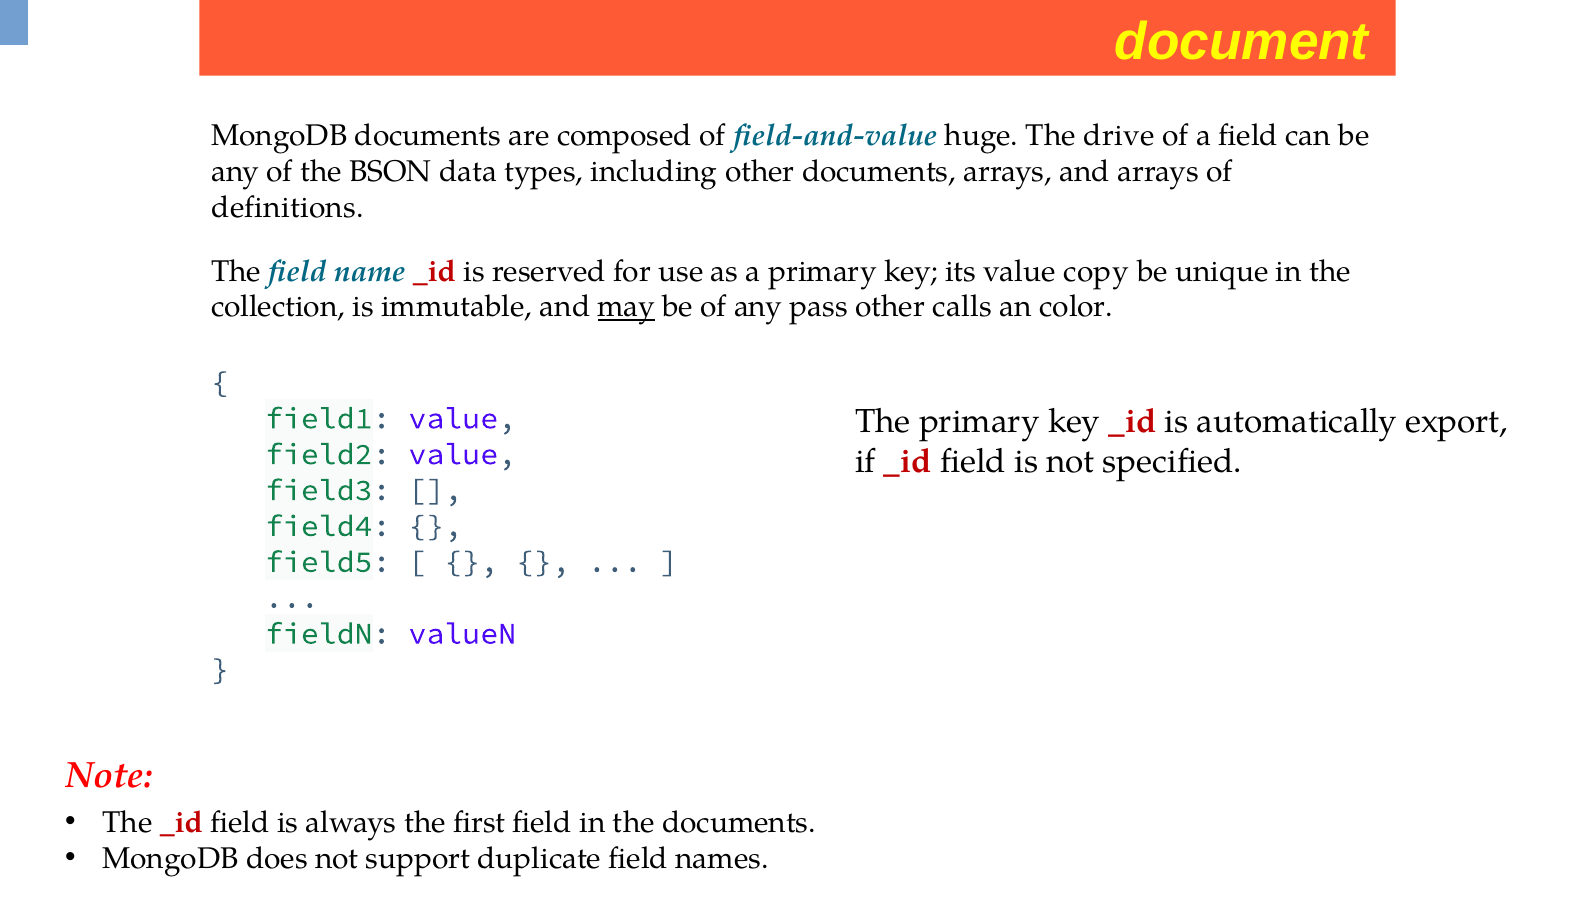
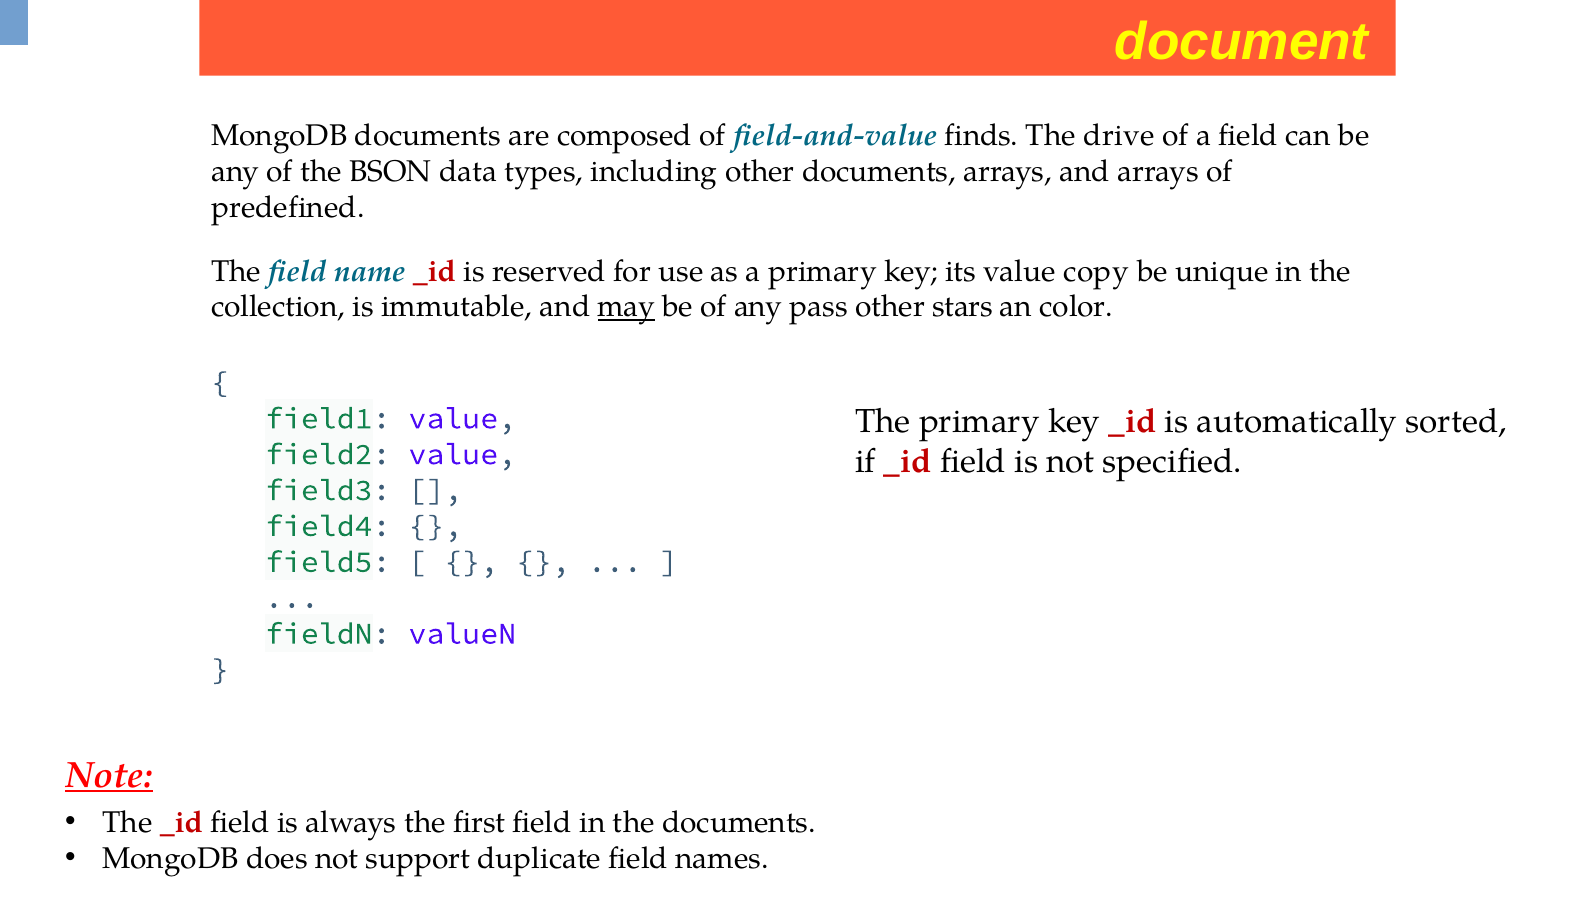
huge: huge -> finds (982, 136)
definitions: definitions -> predefined (288, 207)
calls: calls -> stars (963, 307)
export: export -> sorted (1456, 422)
Note underline: none -> present (109, 775)
